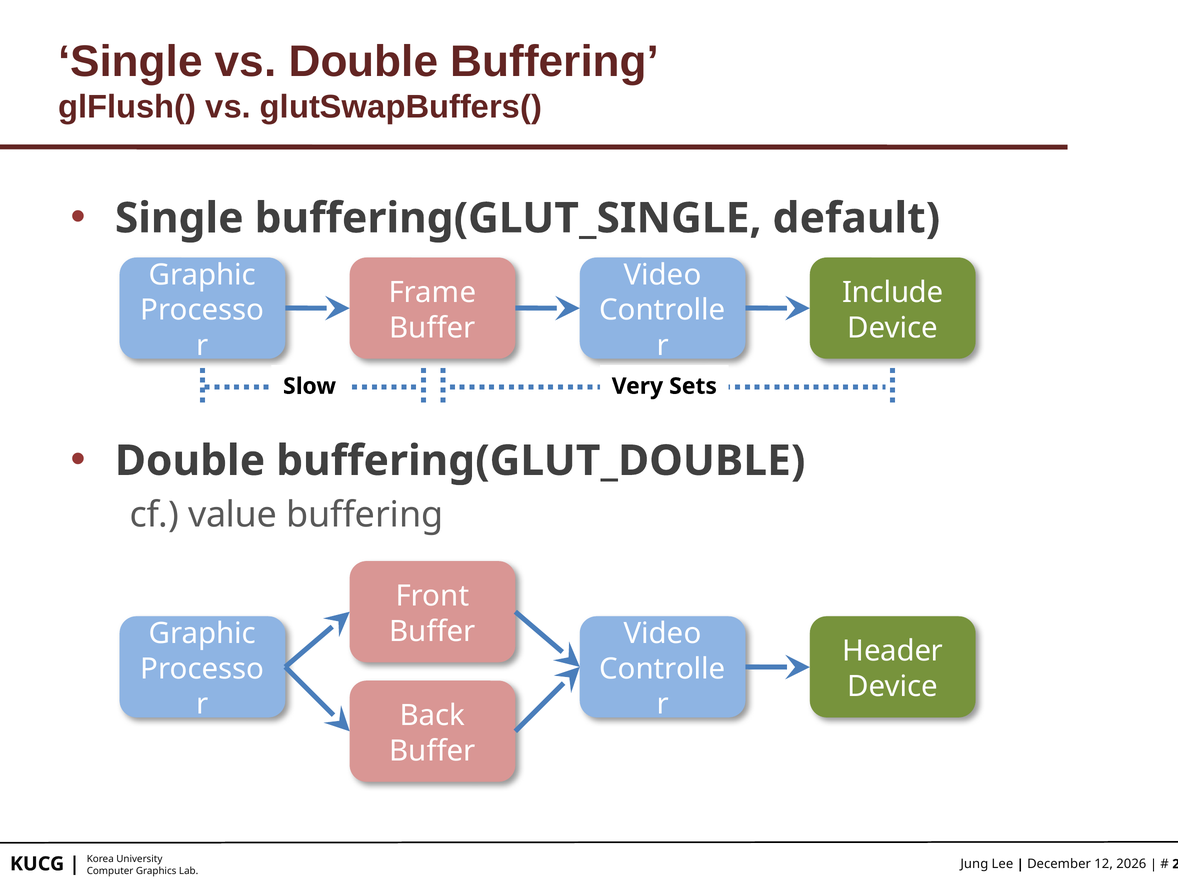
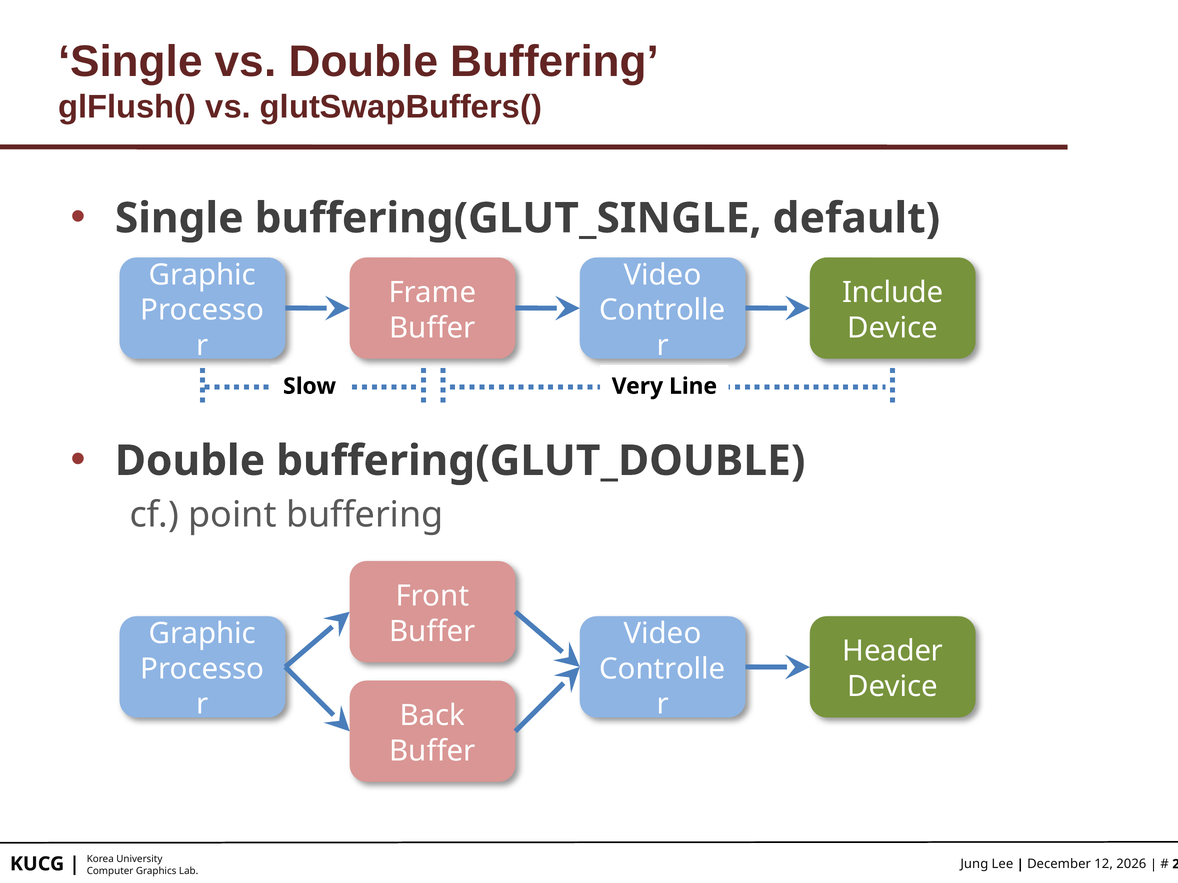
Sets: Sets -> Line (693, 386)
value: value -> point (232, 515)
